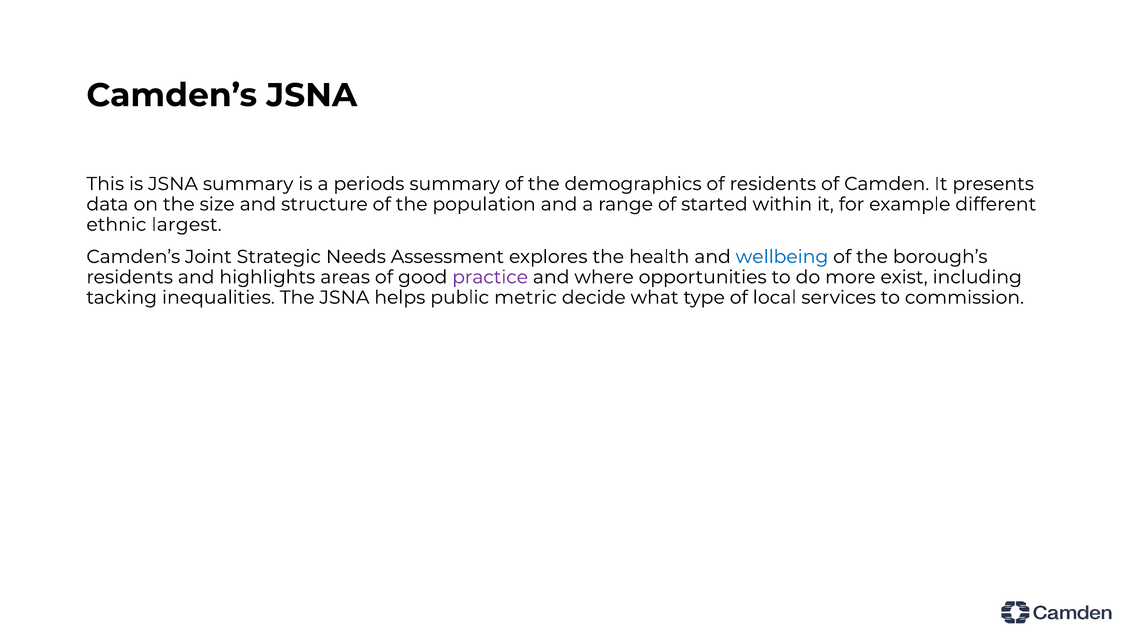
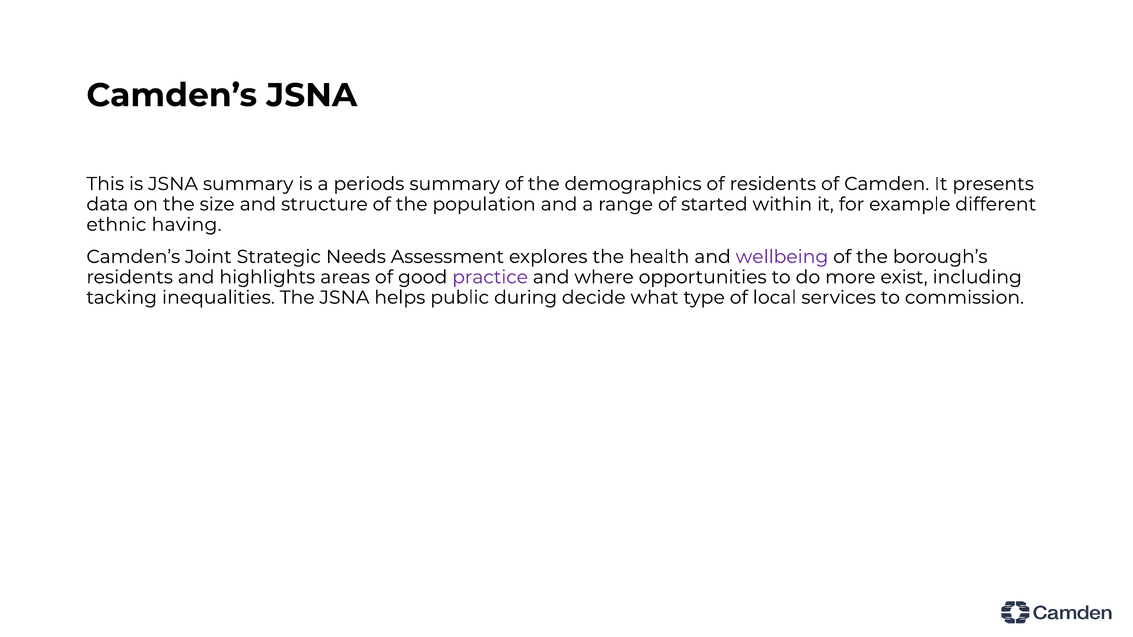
largest: largest -> having (187, 225)
wellbeing colour: blue -> purple (782, 257)
metric: metric -> during (526, 298)
